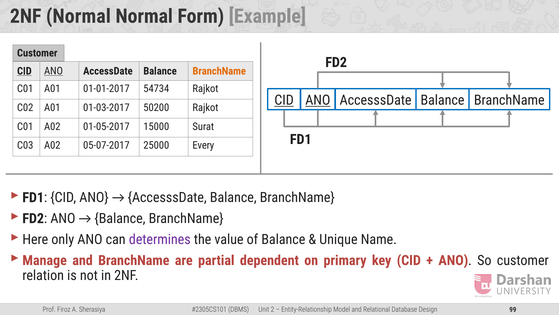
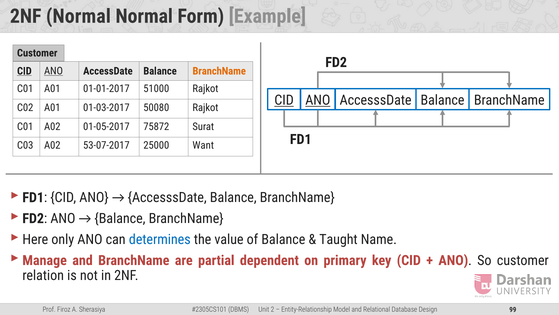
54734: 54734 -> 51000 (156, 89)
50200: 50200 -> 50080 (156, 107)
15000: 15000 -> 75872 (156, 126)
05-07-2017: 05-07-2017 -> 53-07-2017 (106, 145)
Every: Every -> Want (203, 145)
determines colour: purple -> blue (160, 239)
Unique: Unique -> Taught (338, 239)
